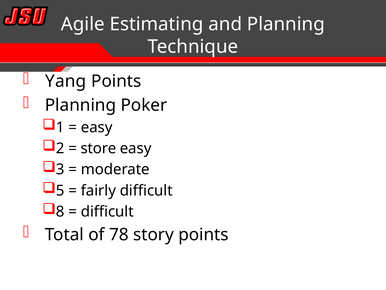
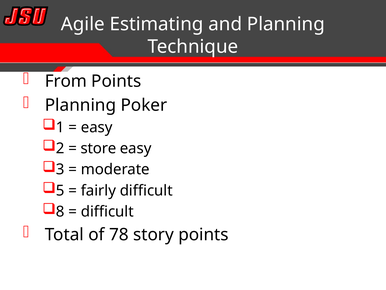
Yang: Yang -> From (66, 81)
